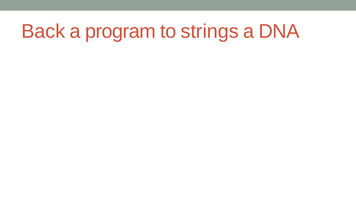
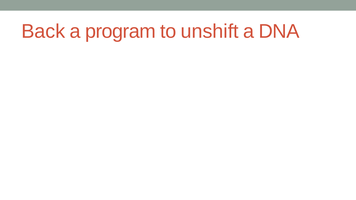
strings: strings -> unshift (210, 31)
